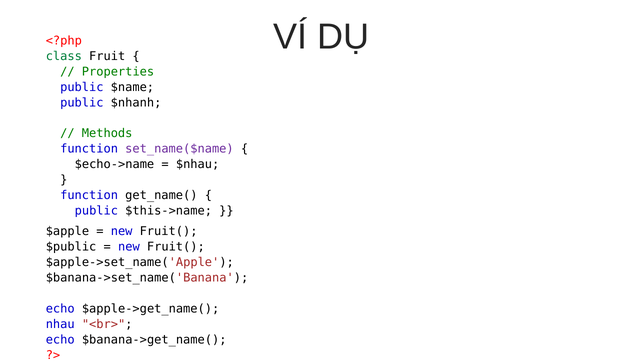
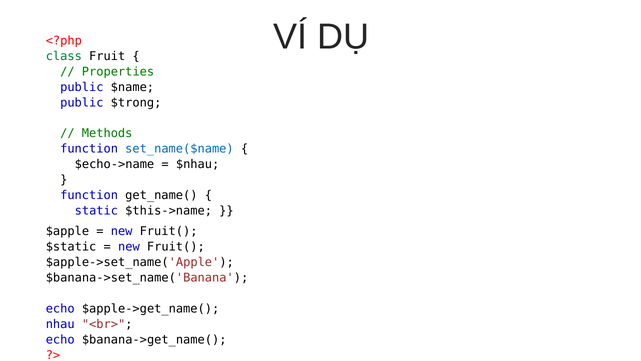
$nhanh: $nhanh -> $trong (136, 102)
set_name($name colour: purple -> blue (179, 149)
public: public -> static (96, 210)
$public: $public -> $static (71, 247)
